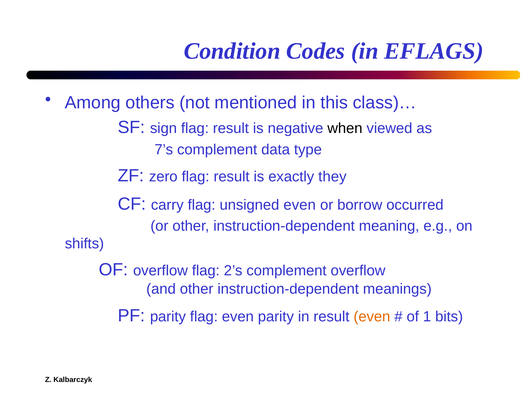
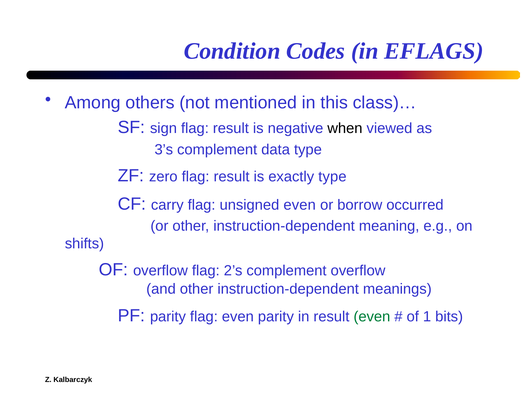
7’s: 7’s -> 3’s (164, 149)
exactly they: they -> type (332, 176)
even colour: orange -> green (372, 316)
